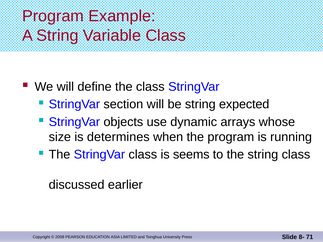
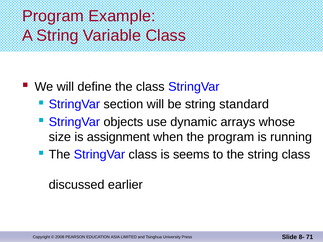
expected: expected -> standard (244, 104)
determines: determines -> assignment (118, 137)
